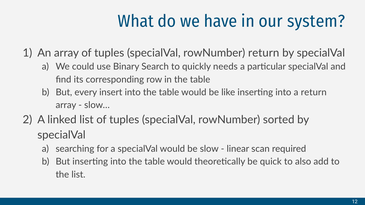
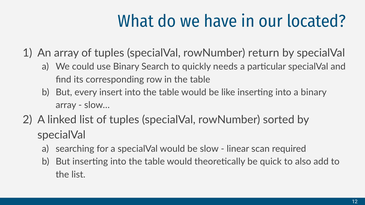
system: system -> located (316, 21)
a return: return -> binary (314, 92)
